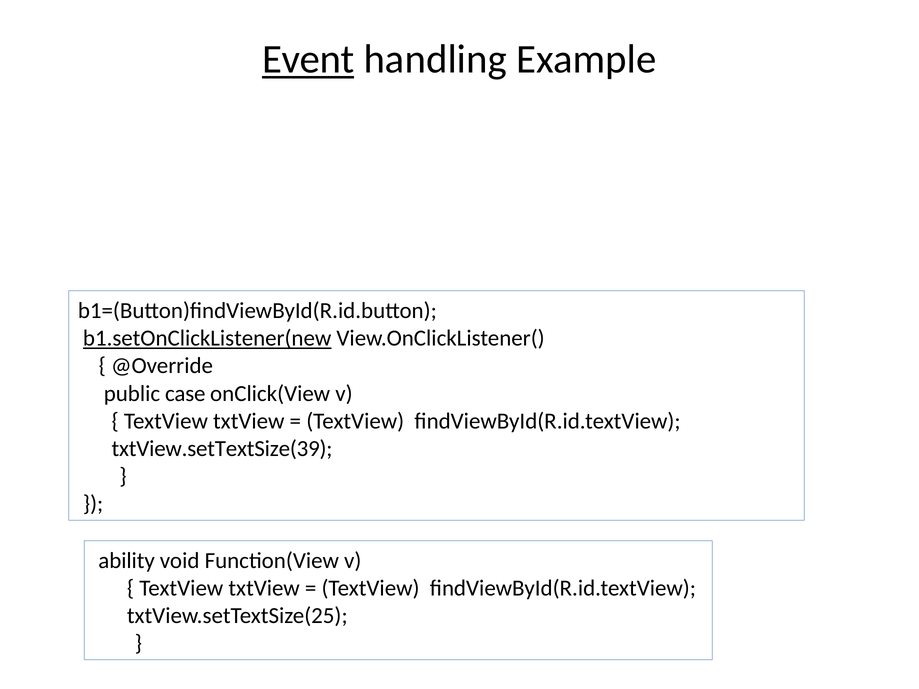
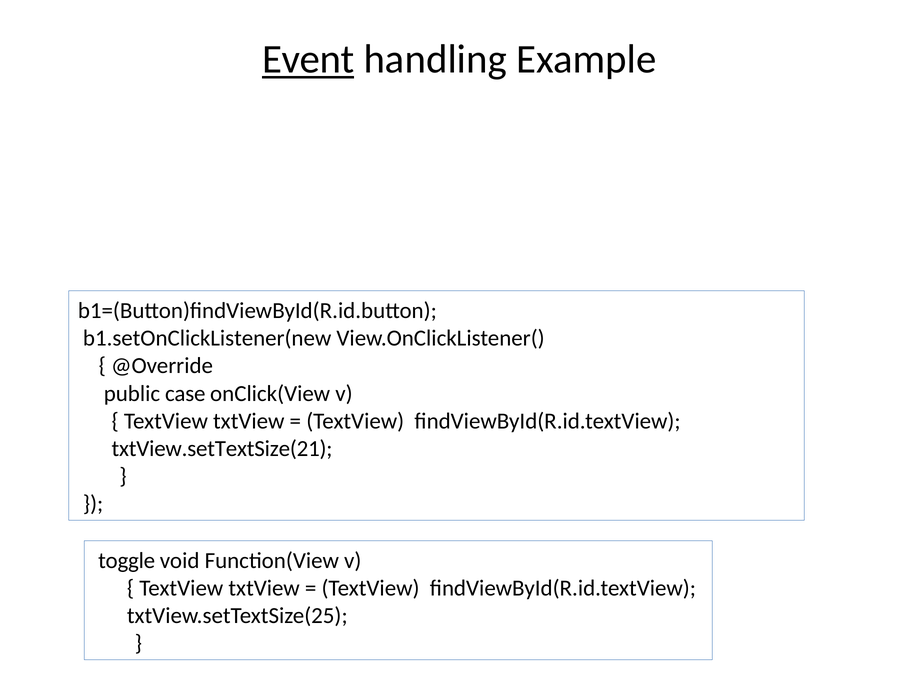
b1.setOnClickListener(new underline: present -> none (207, 338)
txtView.setTextSize(39: txtView.setTextSize(39 -> txtView.setTextSize(21 (222, 449)
ability: ability -> toggle (127, 561)
